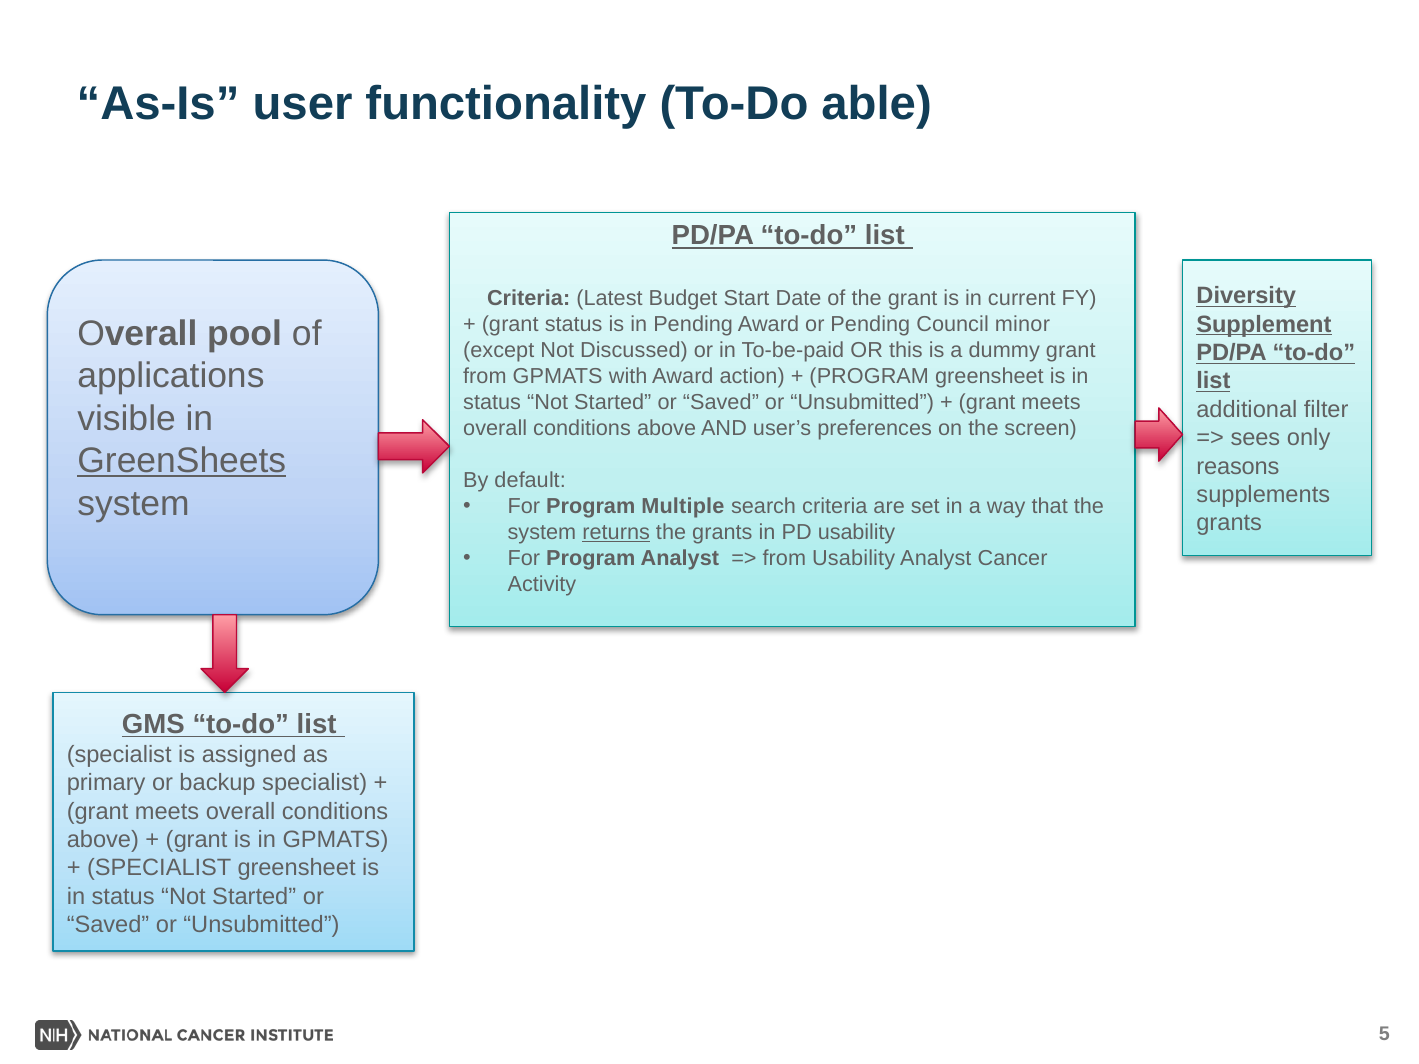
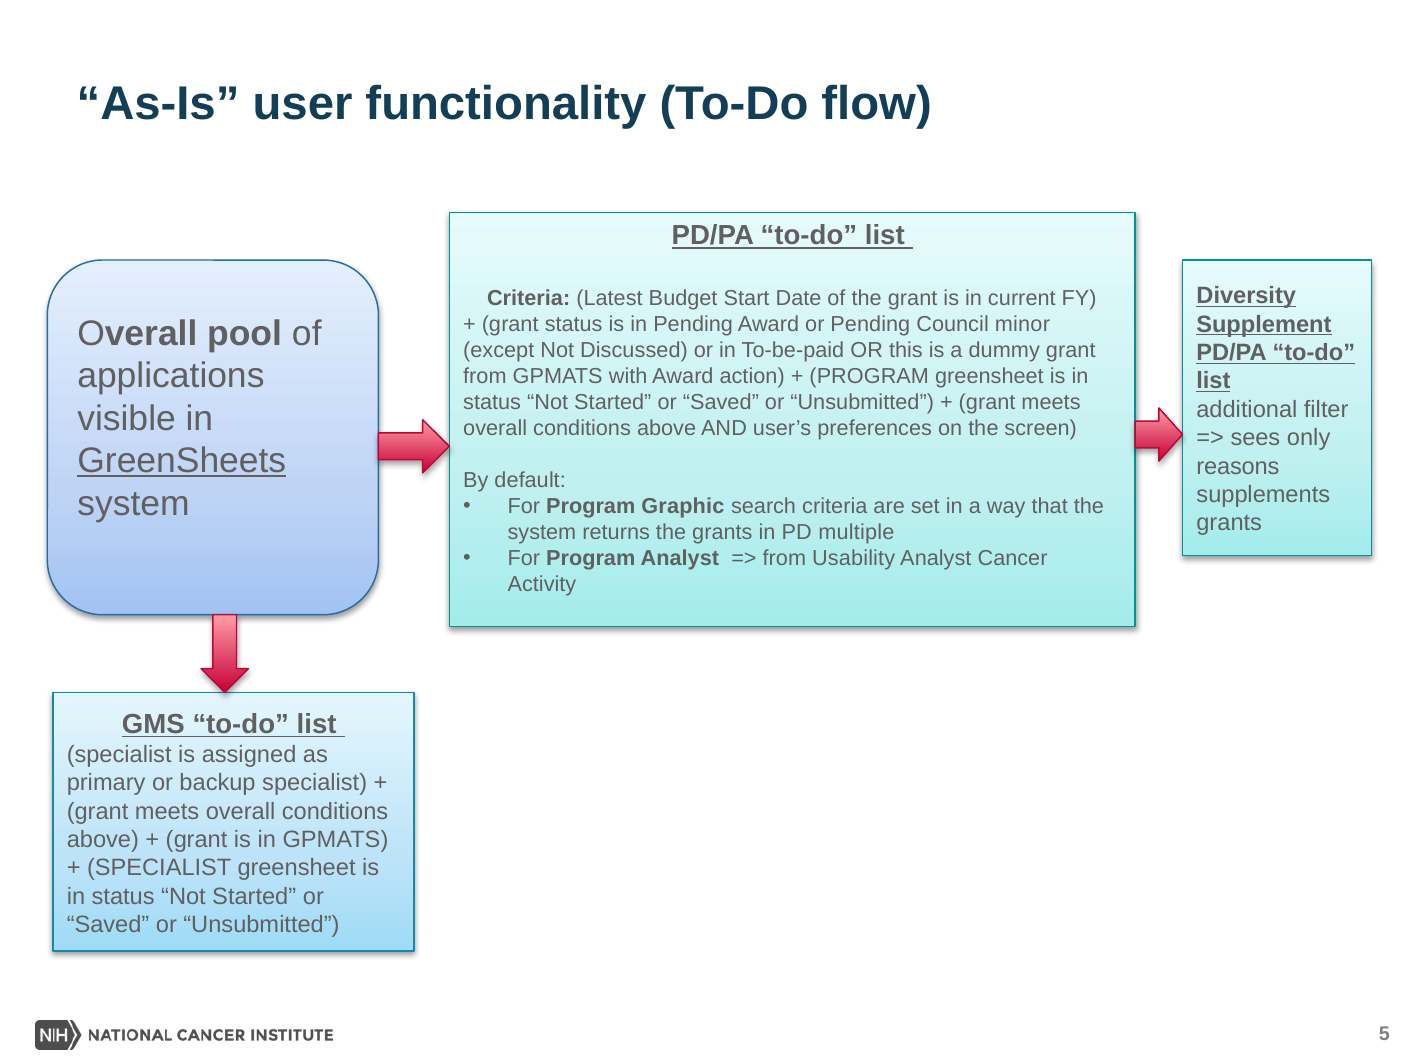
able: able -> flow (877, 104)
Multiple: Multiple -> Graphic (683, 506)
returns underline: present -> none (616, 532)
PD usability: usability -> multiple (856, 532)
